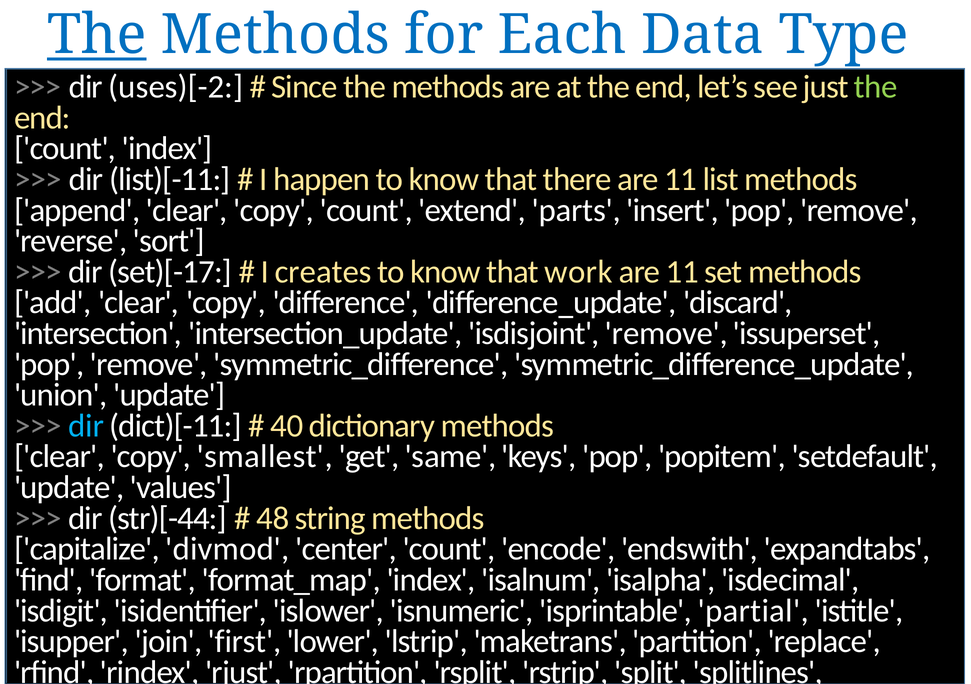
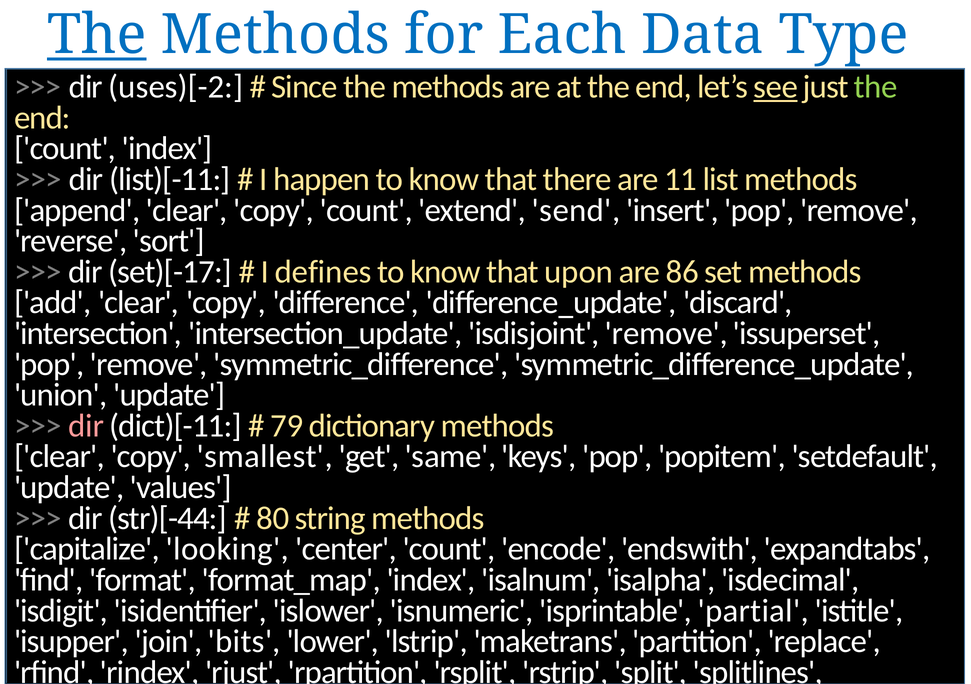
see underline: none -> present (776, 87)
parts: parts -> send (576, 210)
creates: creates -> defines (323, 272)
work: work -> upon (579, 272)
11: 11 -> 86 (682, 272)
dir colour: light blue -> pink (86, 426)
40: 40 -> 79 (287, 426)
48: 48 -> 80 (273, 519)
divmod: divmod -> looking (227, 549)
first: first -> bits (244, 642)
